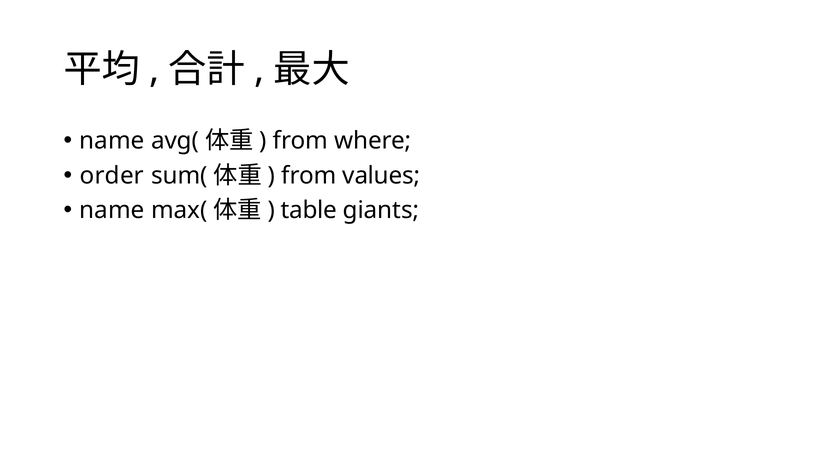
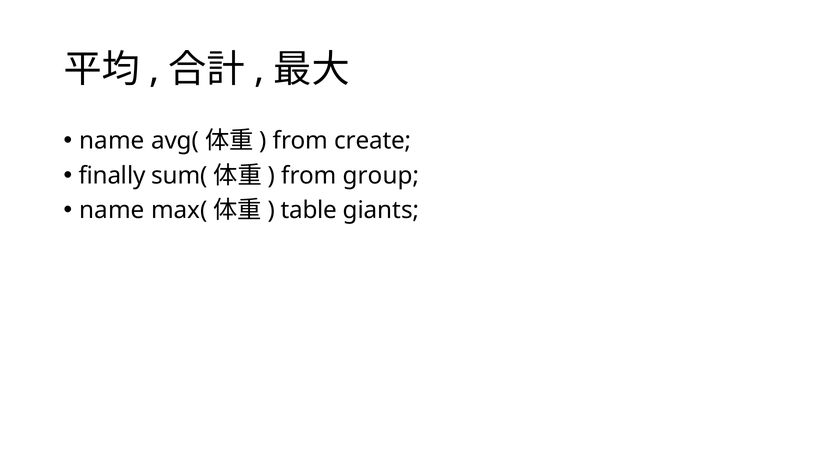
where: where -> create (373, 141)
order: order -> finally (112, 176)
values: values -> group (381, 176)
